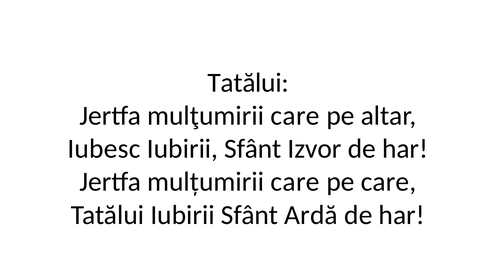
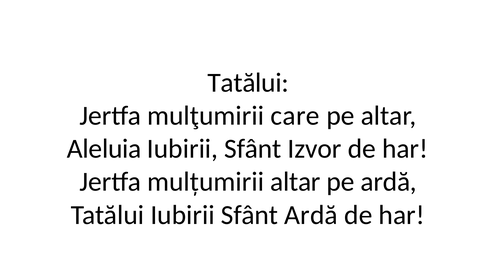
Iubesc: Iubesc -> Aleluia (104, 149)
mulțumirii care: care -> altar (295, 182)
pe care: care -> ardă (389, 182)
